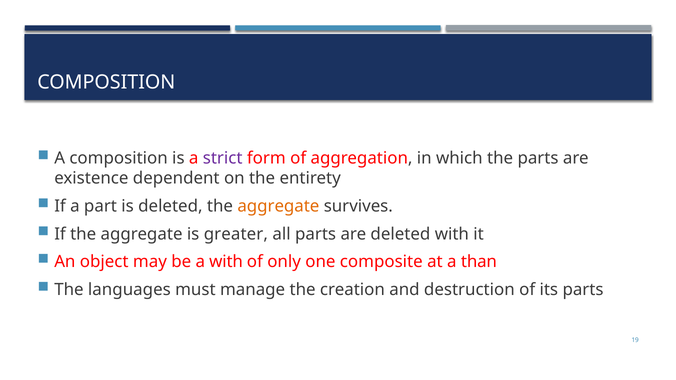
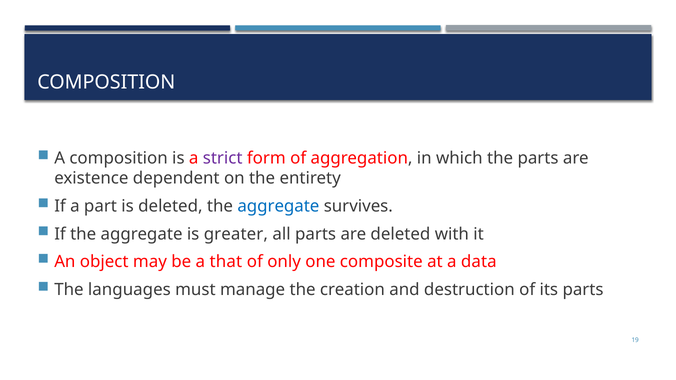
aggregate colour: orange -> blue (278, 206)
a with: with -> that (226, 262)
than: than -> data (479, 262)
